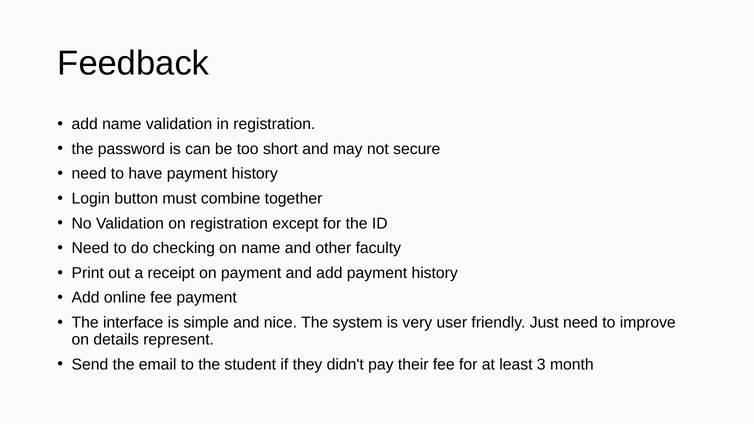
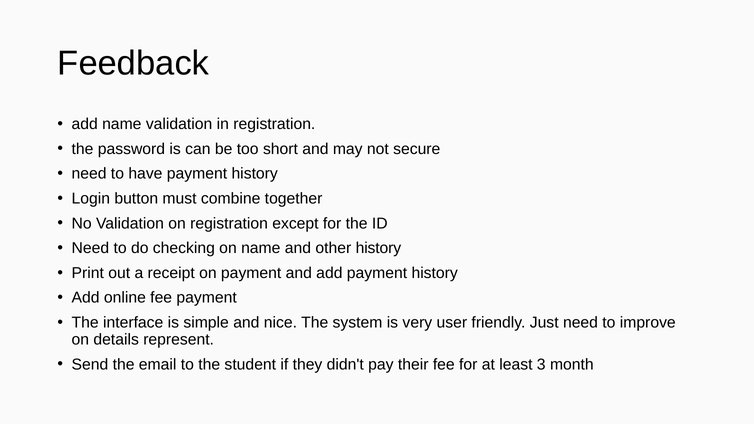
other faculty: faculty -> history (378, 248)
